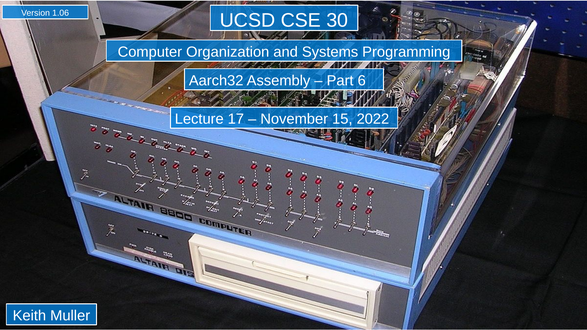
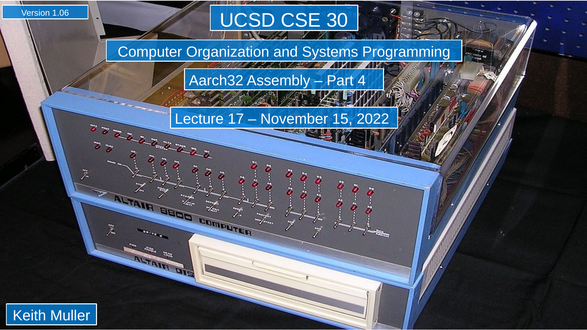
6: 6 -> 4 (362, 81)
